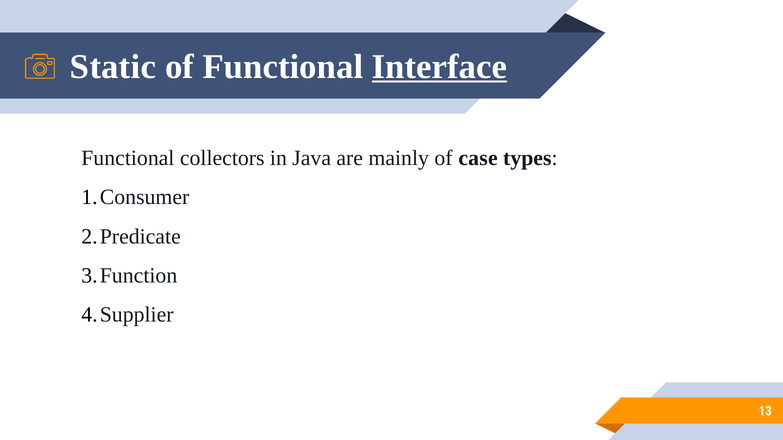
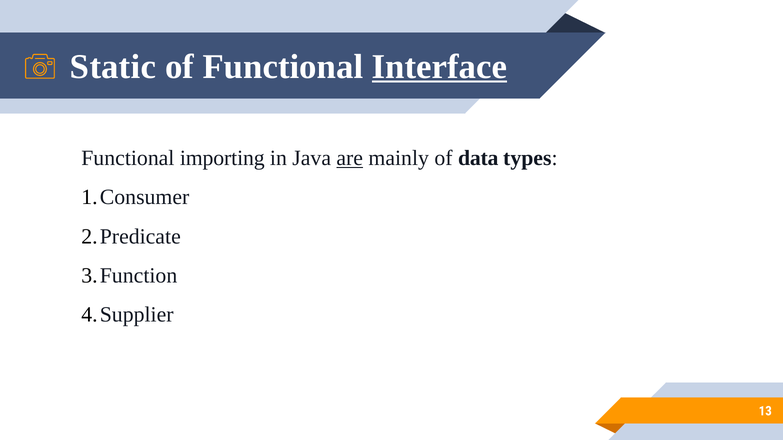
collectors: collectors -> importing (222, 158)
are underline: none -> present (350, 158)
case: case -> data (478, 158)
